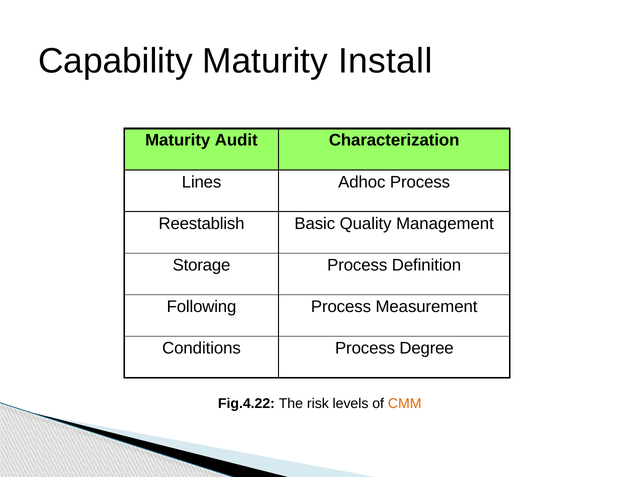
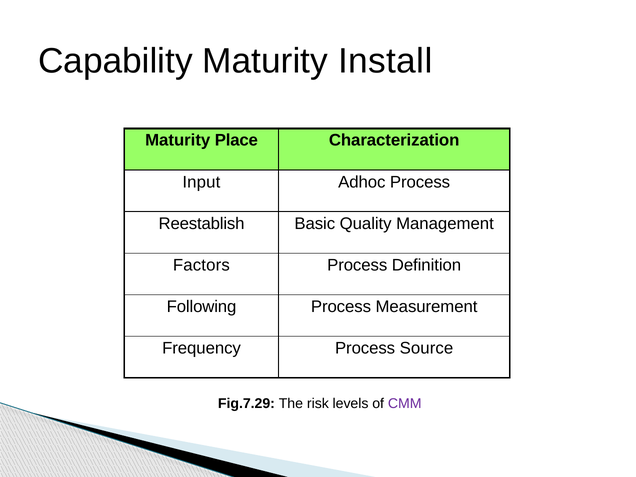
Audit: Audit -> Place (236, 140)
Lines: Lines -> Input (201, 182)
Storage: Storage -> Factors (201, 265)
Conditions: Conditions -> Frequency (202, 348)
Degree: Degree -> Source (426, 348)
Fig.4.22: Fig.4.22 -> Fig.7.29 (246, 404)
CMM colour: orange -> purple (405, 404)
